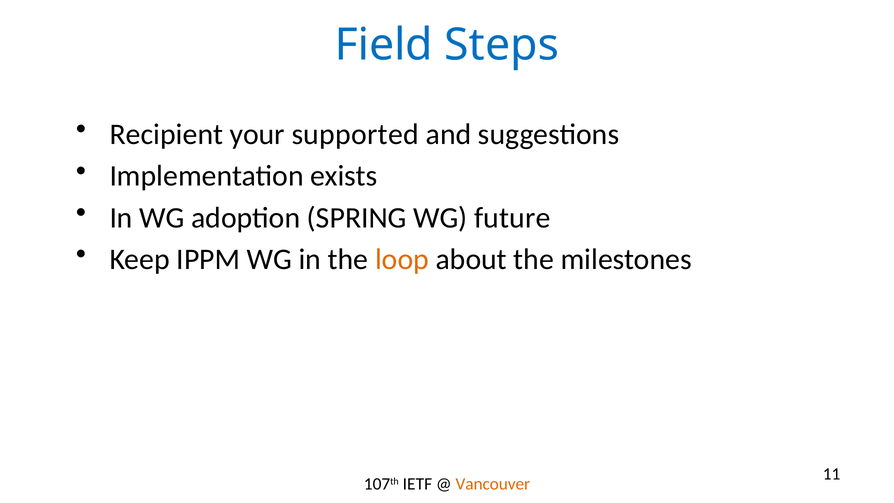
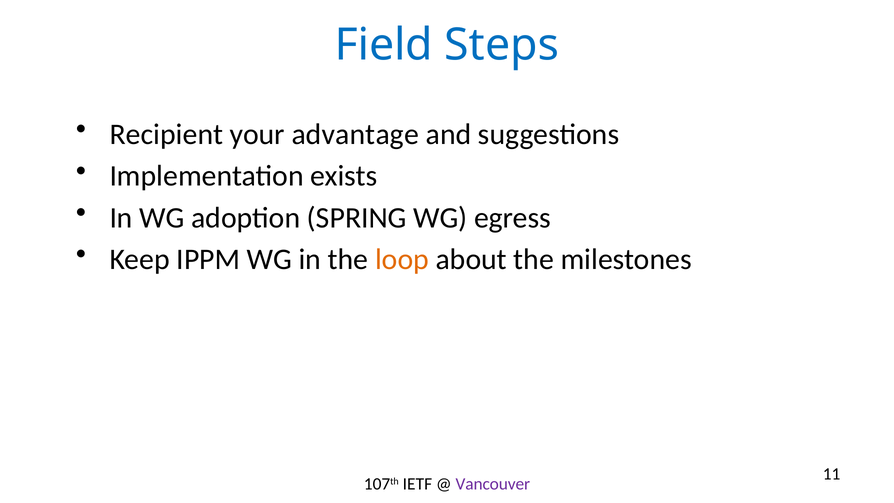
supported: supported -> advantage (355, 134)
future: future -> egress (513, 218)
Vancouver colour: orange -> purple (493, 484)
